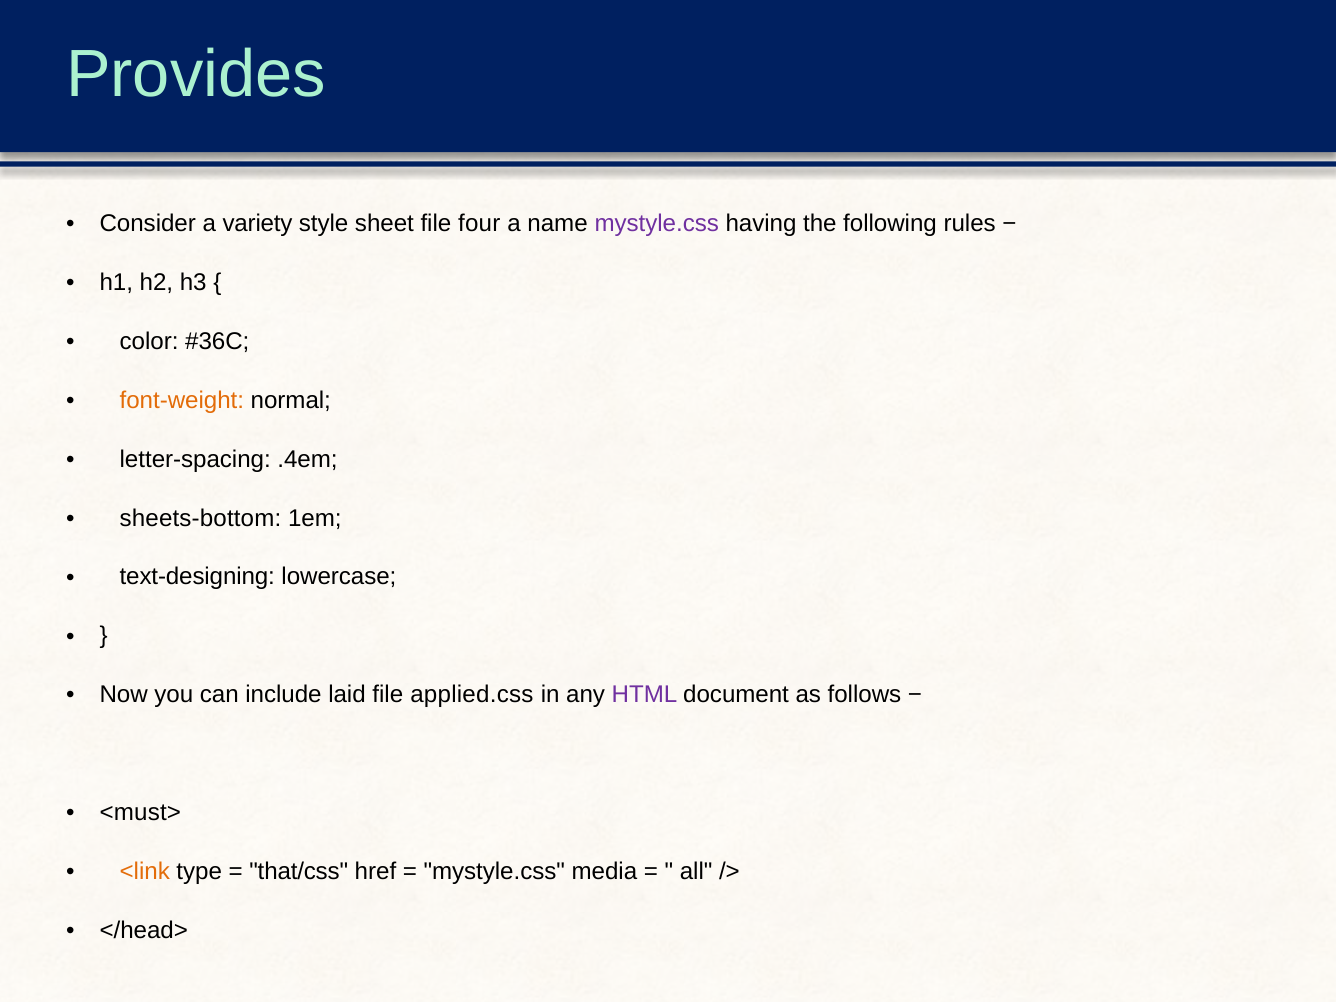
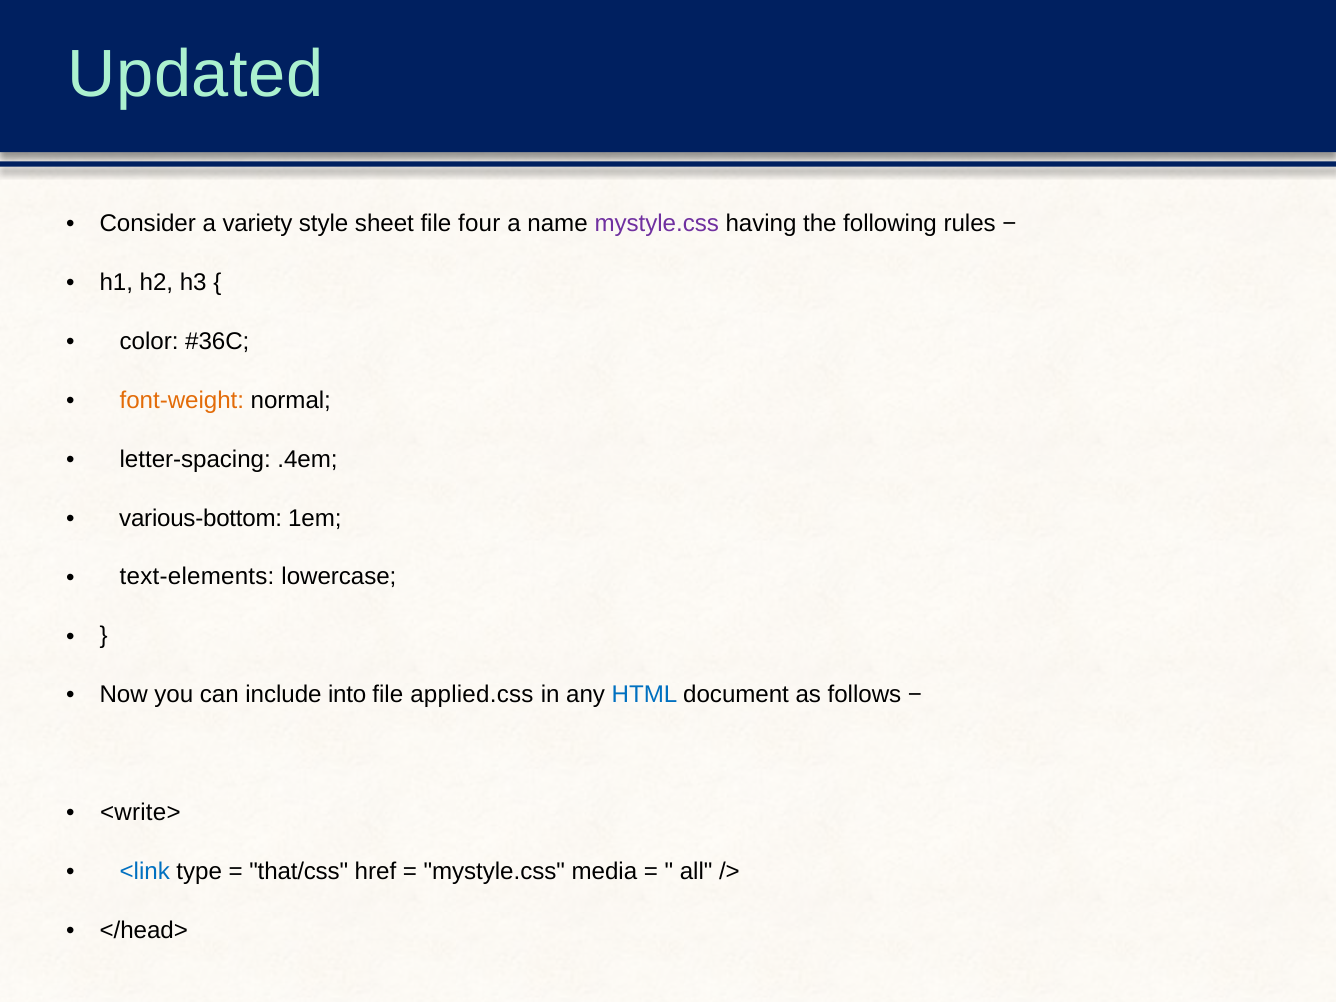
Provides: Provides -> Updated (196, 74)
sheets-bottom: sheets-bottom -> various-bottom (201, 518)
text-designing: text-designing -> text-elements (197, 577)
laid: laid -> into (347, 695)
HTML colour: purple -> blue (644, 695)
<must>: <must> -> <write> (140, 813)
<link colour: orange -> blue (145, 872)
